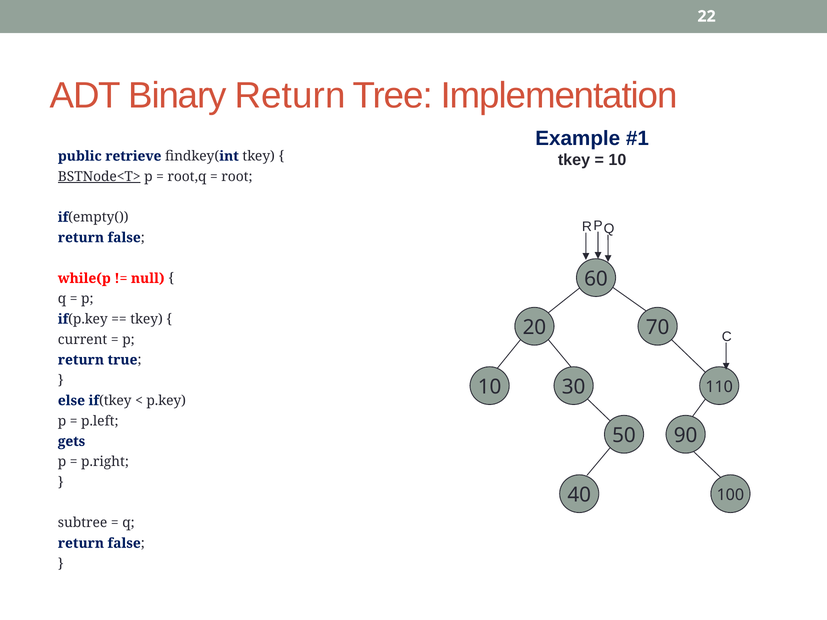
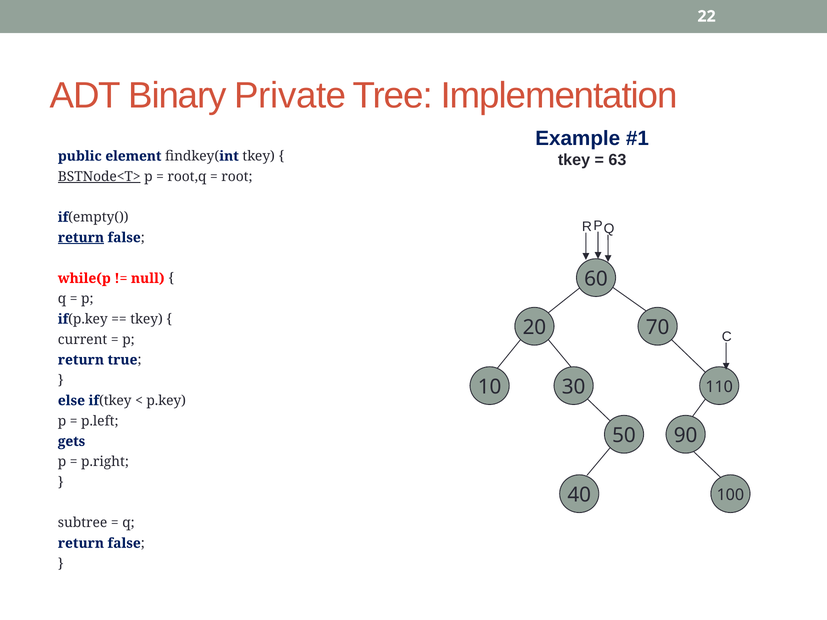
Binary Return: Return -> Private (290, 96)
retrieve: retrieve -> element (133, 156)
10: 10 -> 63 (617, 160)
return underline: none -> present (81, 238)
